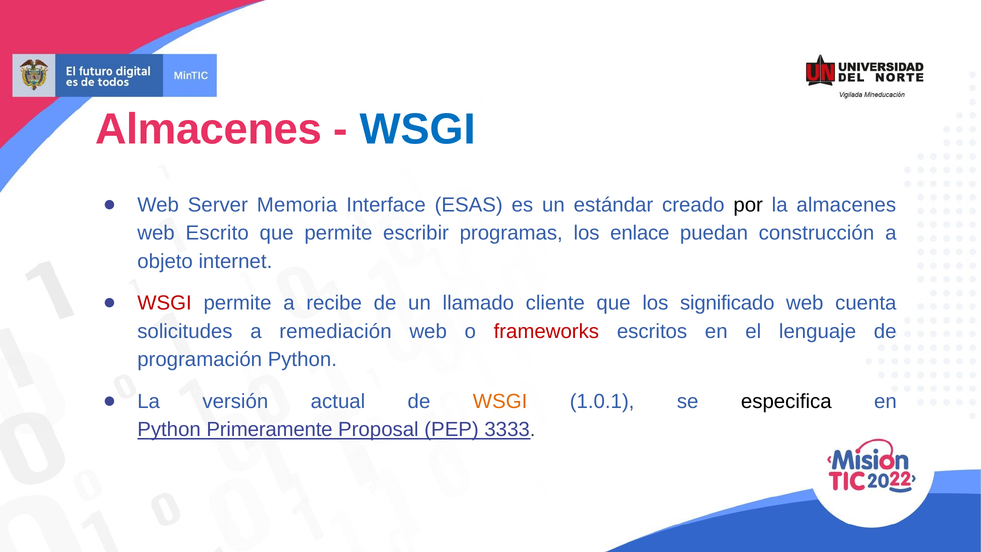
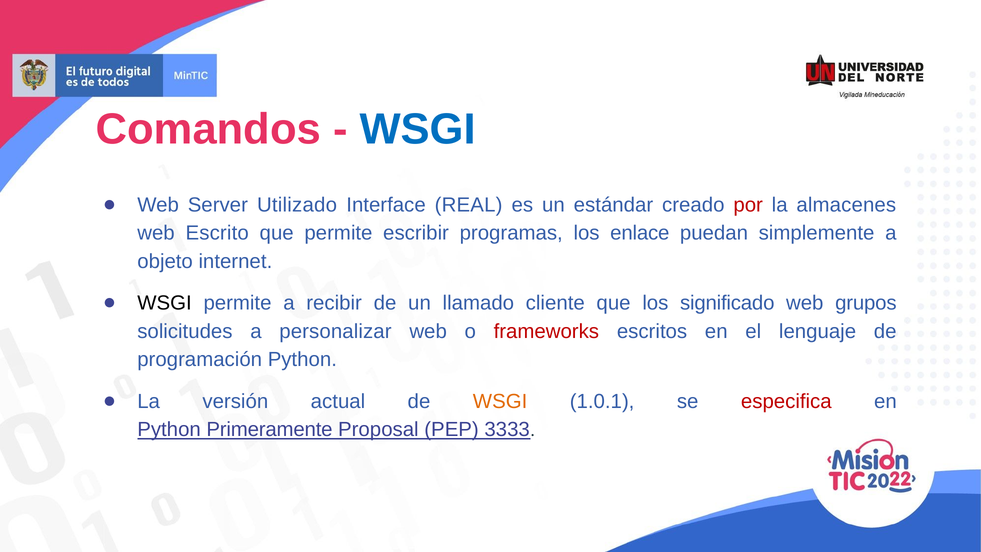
Almacenes: Almacenes -> Comandos (208, 129)
Memoria: Memoria -> Utilizado (297, 205)
ESAS: ESAS -> REAL (469, 205)
por colour: black -> red (748, 205)
construcción: construcción -> simplemente (817, 233)
WSGI colour: red -> black (165, 303)
recibe: recibe -> recibir (334, 303)
cuenta: cuenta -> grupos (866, 303)
remediación: remediación -> personalizar (335, 331)
especifica colour: black -> red (786, 401)
